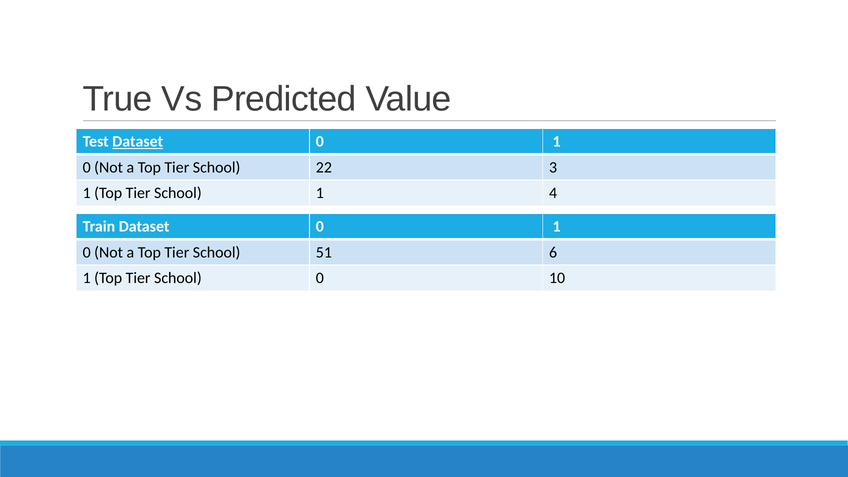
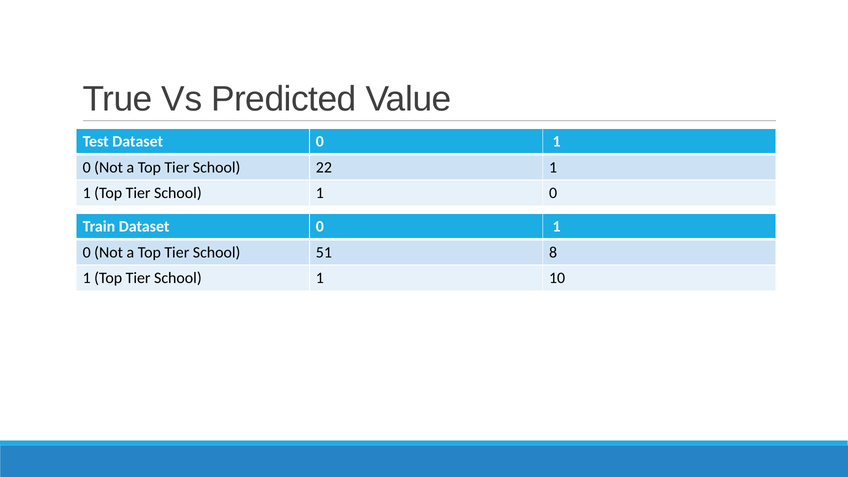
Dataset underline: present -> none (138, 142)
22 3: 3 -> 1 (553, 167)
School 1 4: 4 -> 0 (553, 193)
6: 6 -> 8 (553, 252)
0: 0 -> 1 (320, 278)
